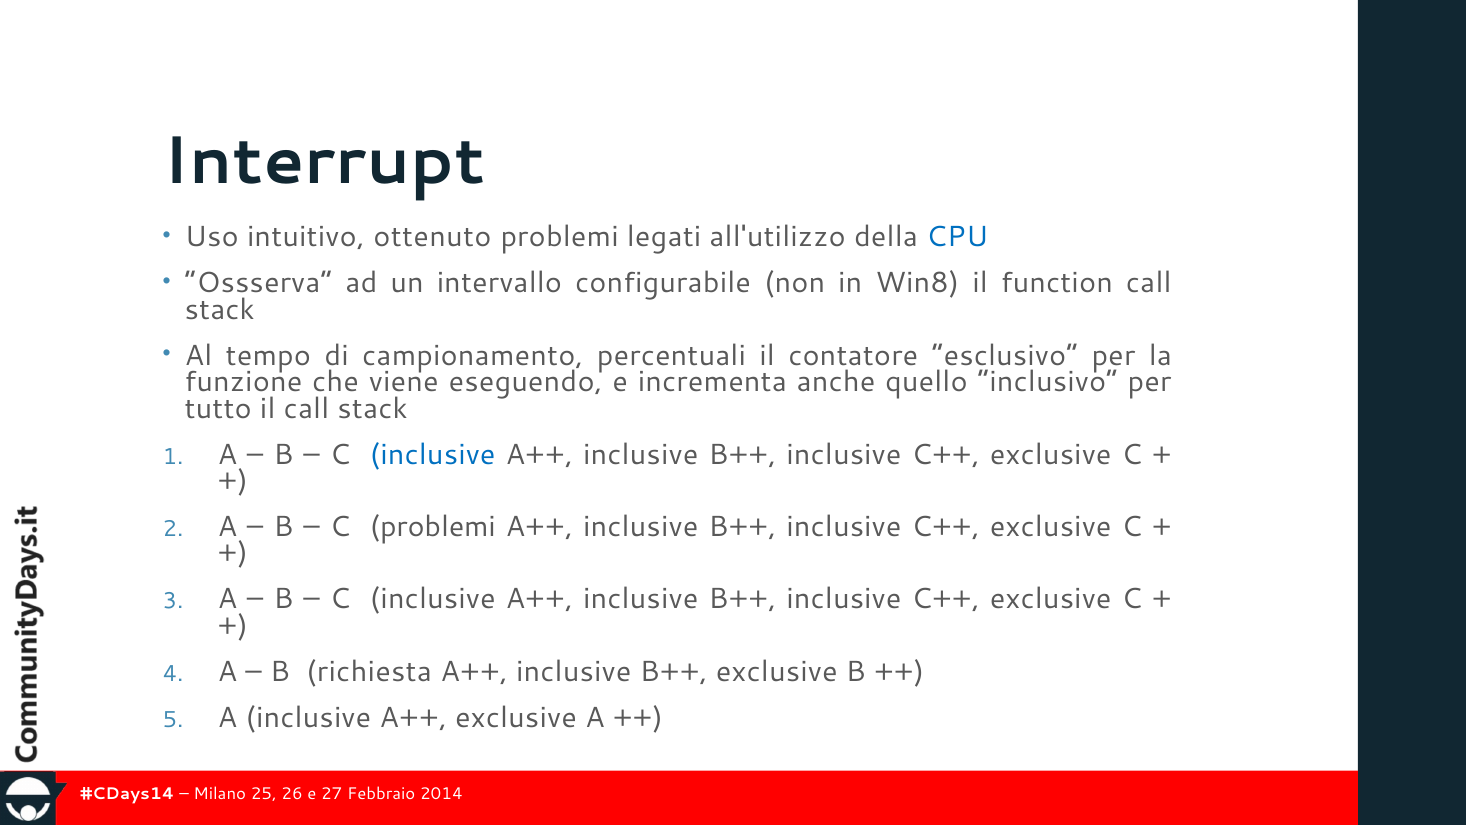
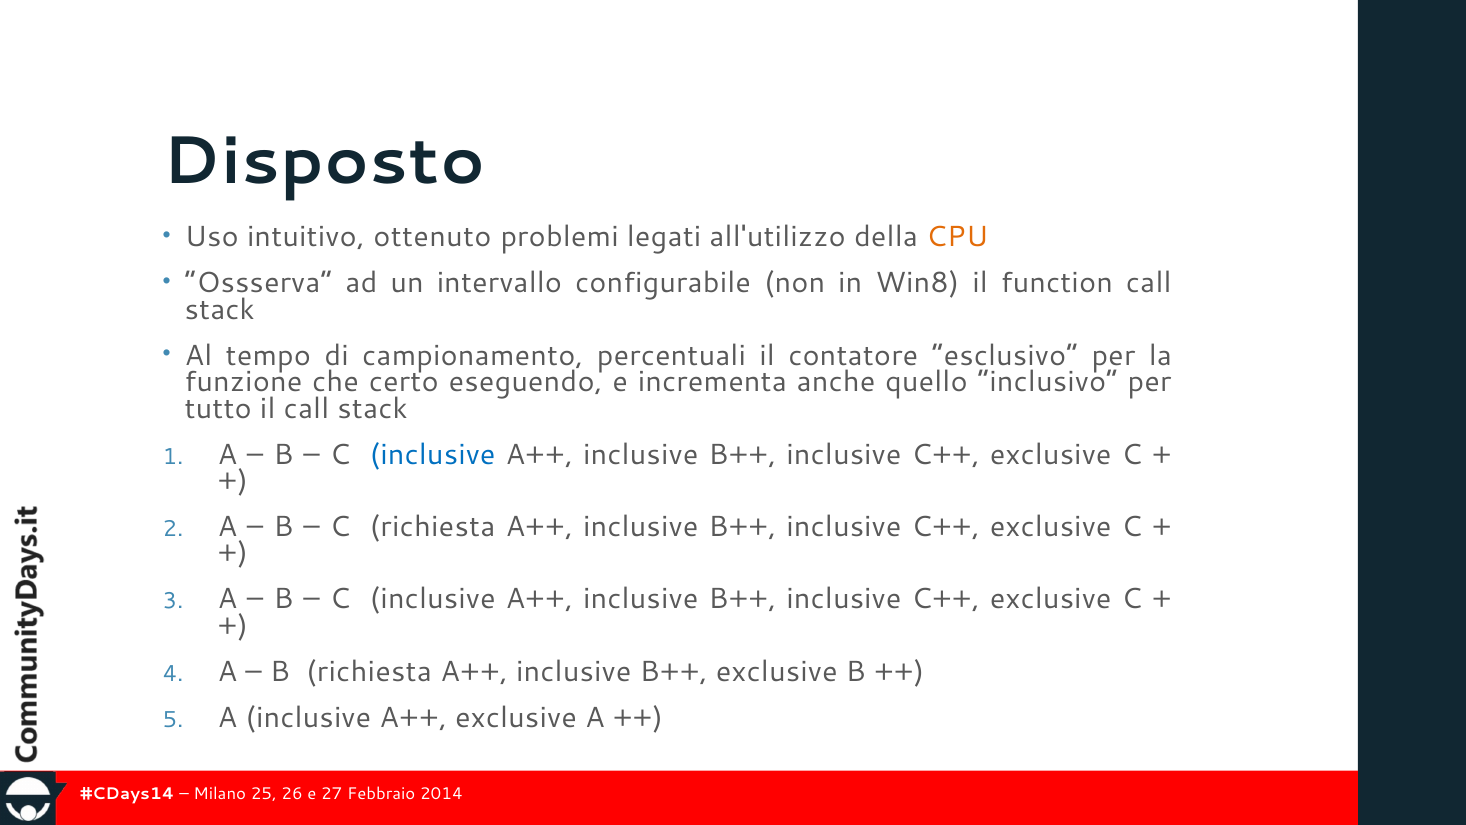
Interrupt: Interrupt -> Disposto (324, 161)
CPU colour: blue -> orange (957, 237)
viene: viene -> certo (404, 382)
C problemi: problemi -> richiesta (433, 527)
